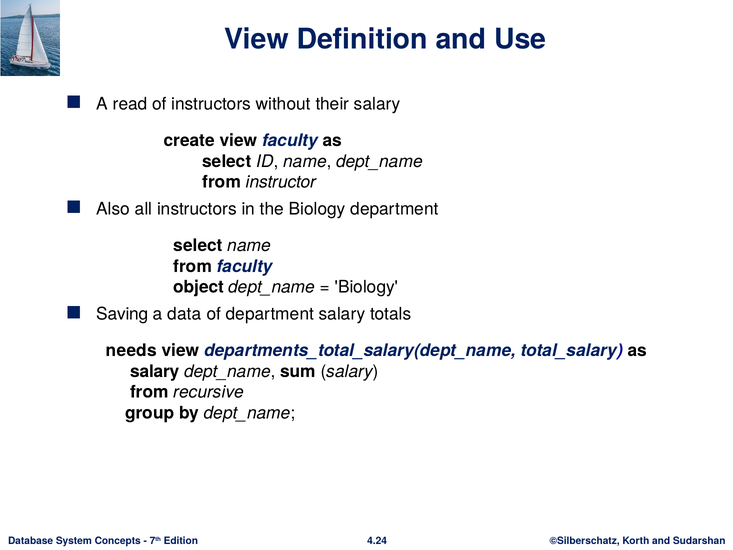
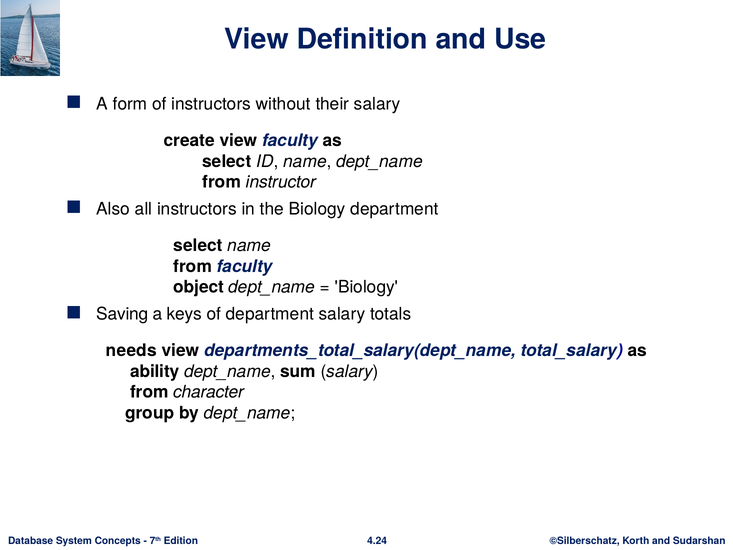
read: read -> form (130, 104)
data: data -> keys (185, 314)
salary: salary -> ability (155, 371)
recursive: recursive -> character (209, 392)
